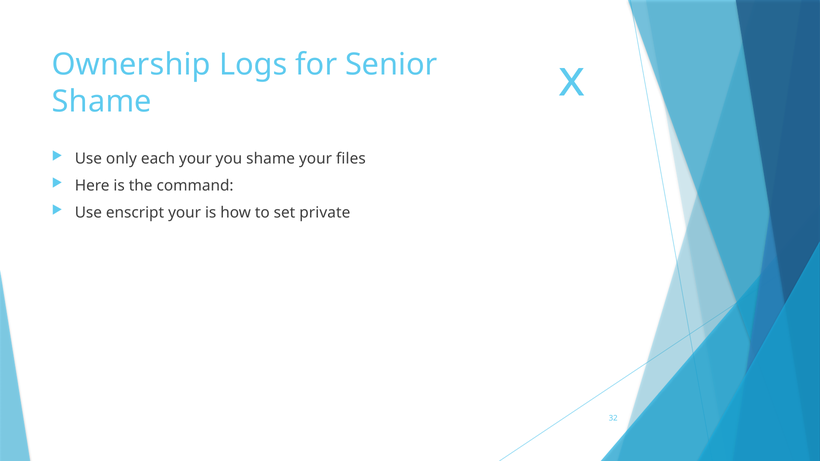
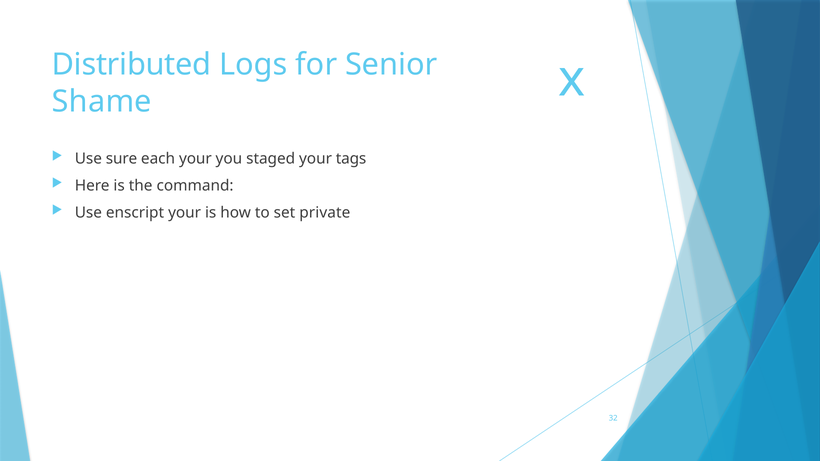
Ownership: Ownership -> Distributed (131, 65)
only: only -> sure (122, 159)
you shame: shame -> staged (271, 159)
files: files -> tags (351, 159)
